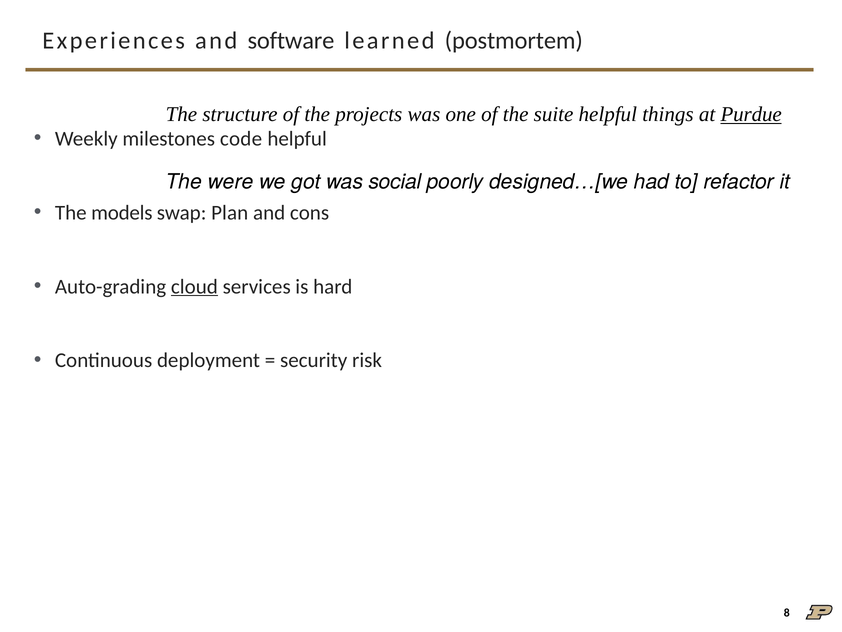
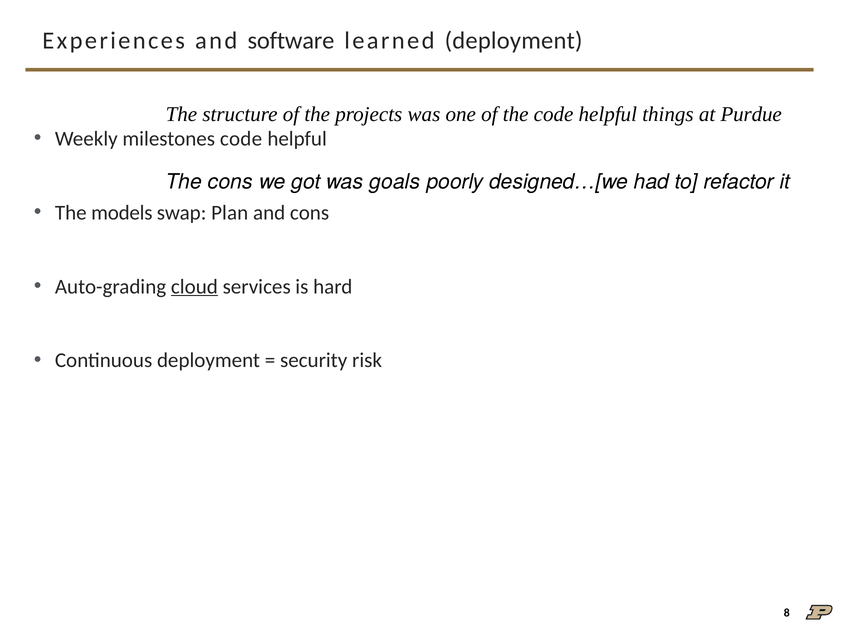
learned postmortem: postmortem -> deployment (514, 41)
the suite: suite -> code (554, 114)
Purdue underline: present -> none (751, 114)
The were: were -> cons (230, 182)
social: social -> goals (395, 182)
